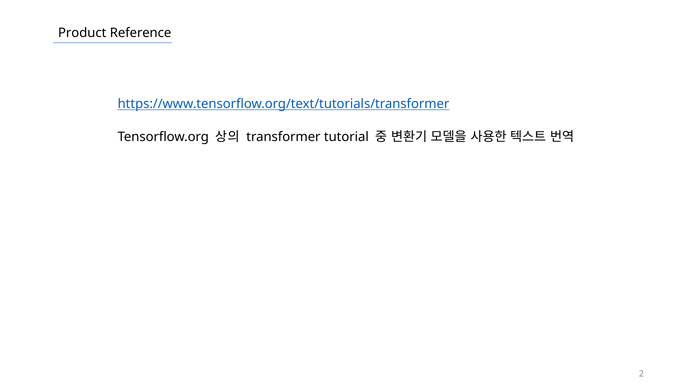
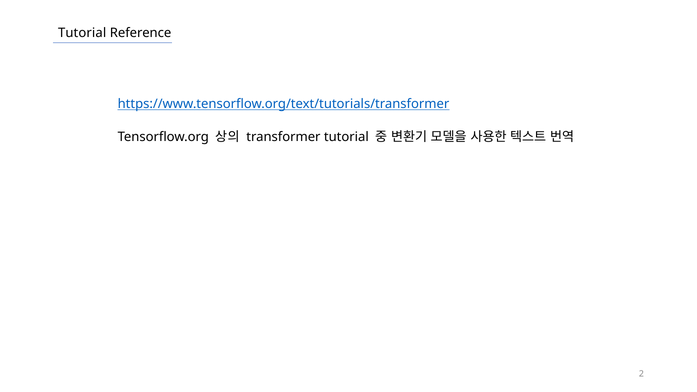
Product: Product -> Tutorial (82, 33)
